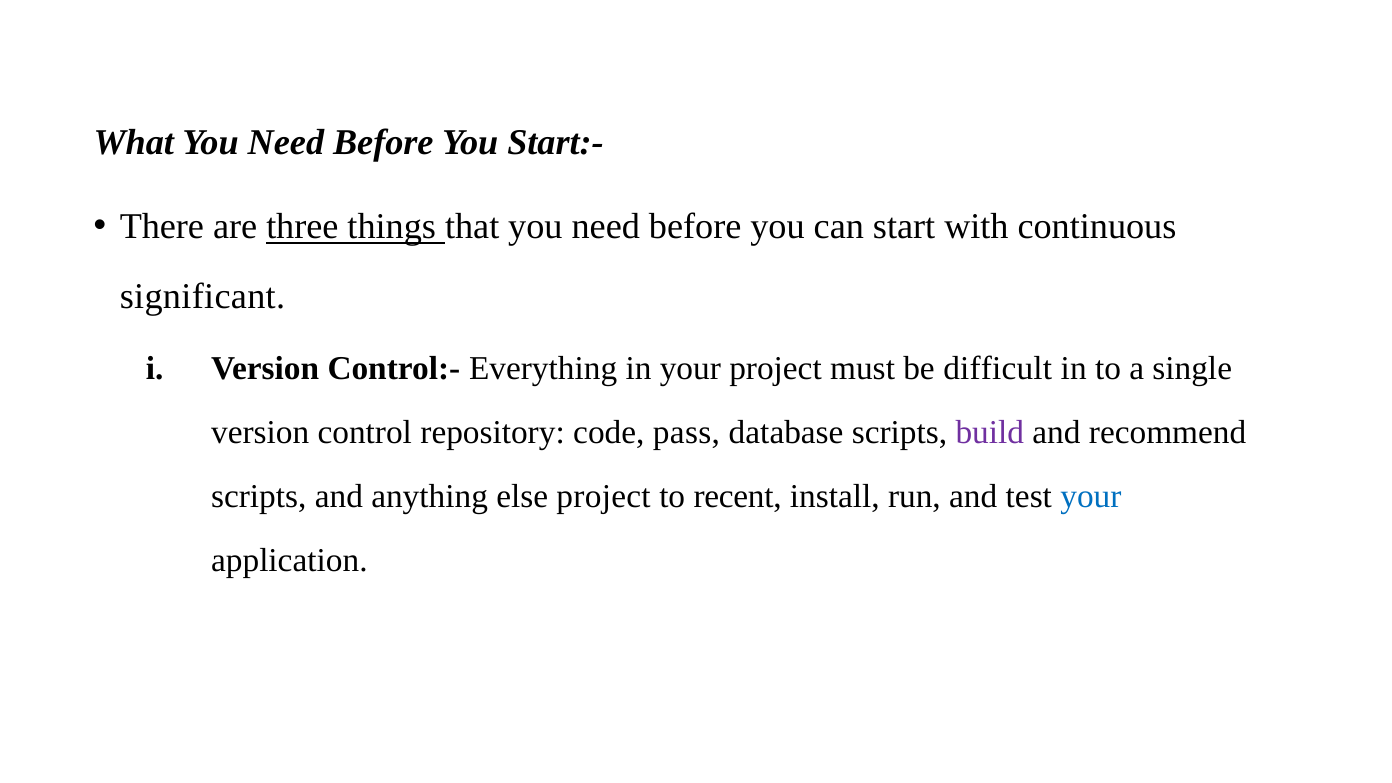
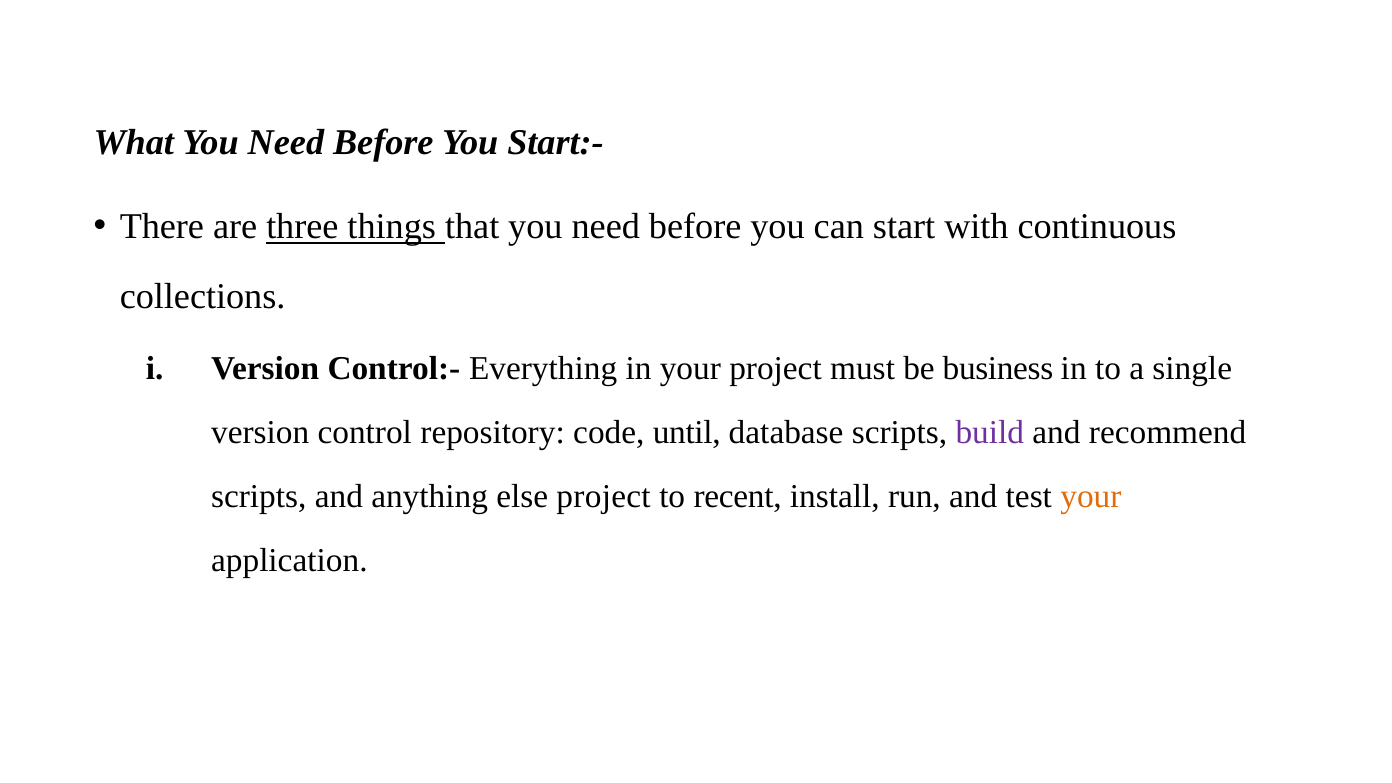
significant: significant -> collections (203, 296)
difficult: difficult -> business (998, 369)
pass: pass -> until (687, 433)
your colour: blue -> orange (1091, 497)
